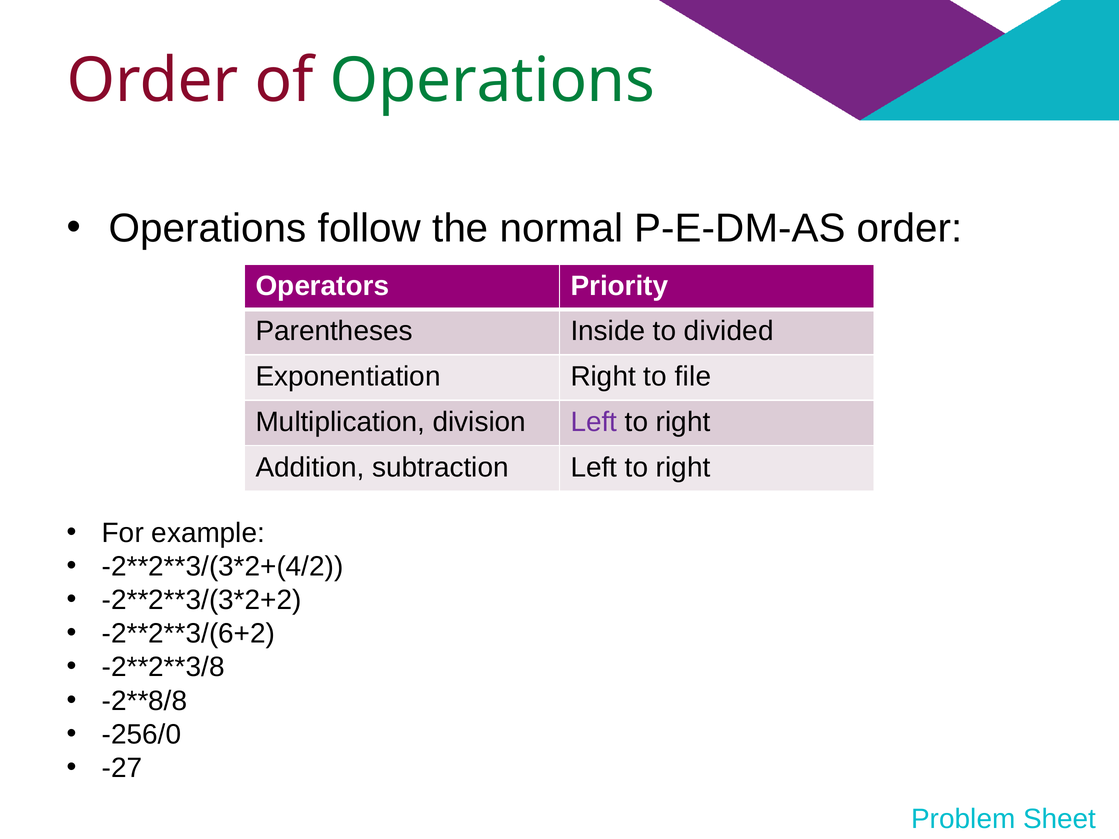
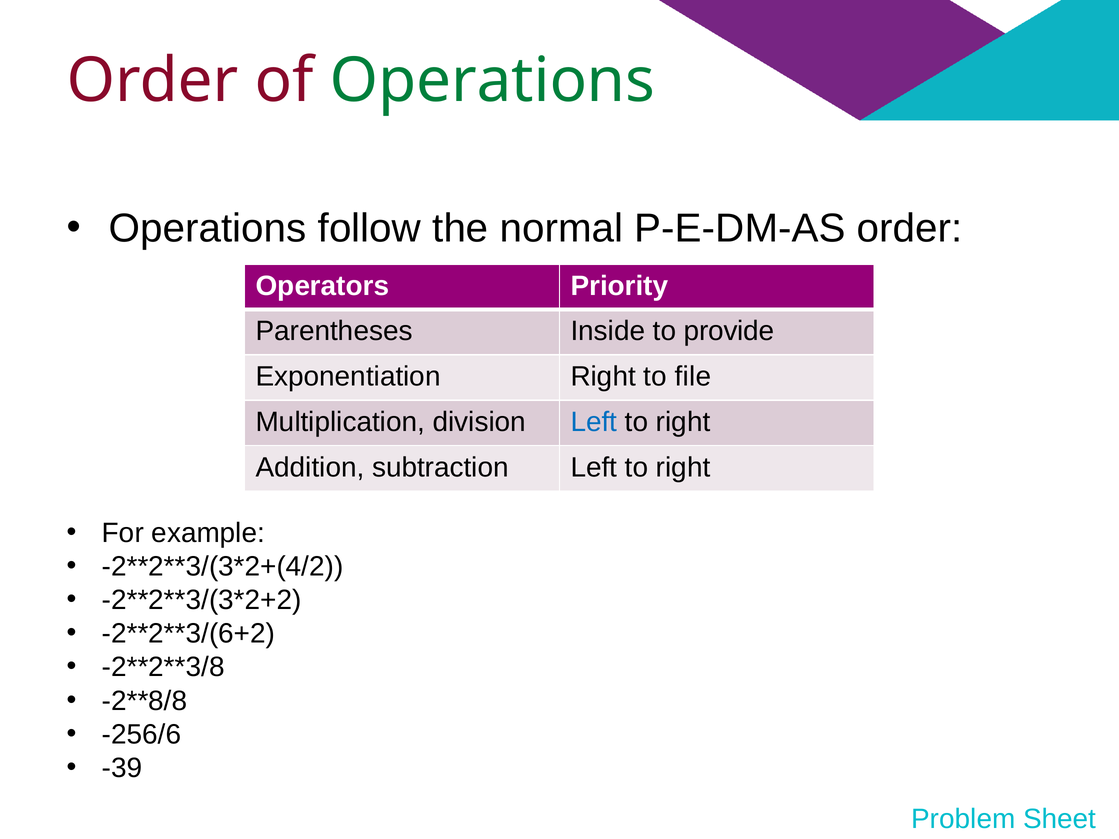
divided: divided -> provide (729, 331)
Left colour: purple -> blue (594, 422)
-256/0: -256/0 -> -256/6 (141, 735)
-27: -27 -> -39 (122, 768)
